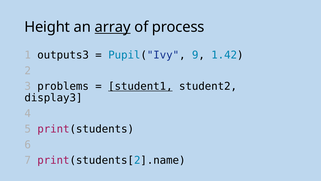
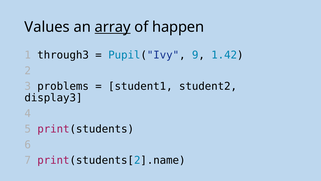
Height: Height -> Values (47, 27)
process: process -> happen (178, 27)
outputs3: outputs3 -> through3 (63, 55)
student1 underline: present -> none (140, 86)
